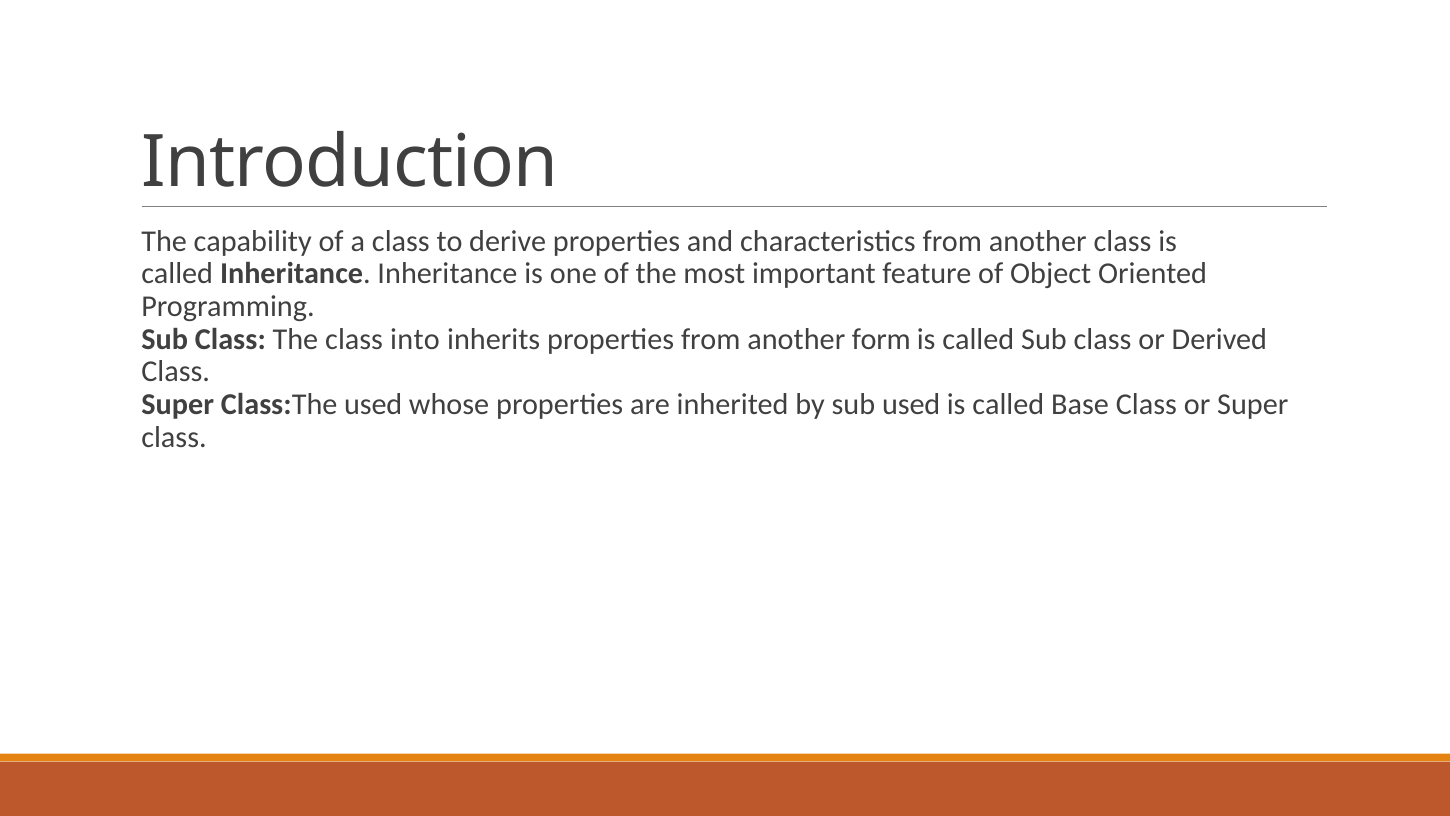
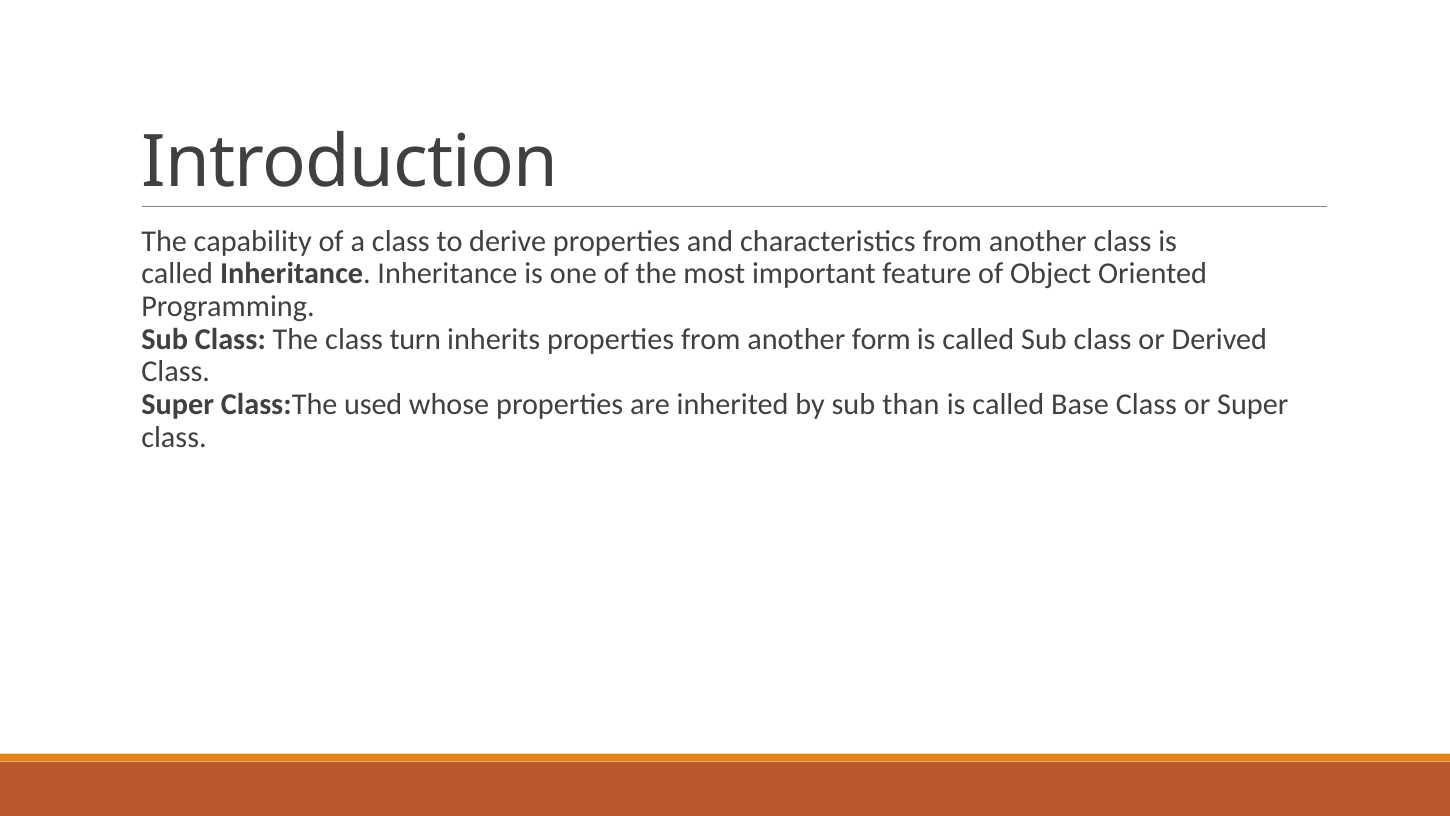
into: into -> turn (415, 339)
sub used: used -> than (911, 404)
